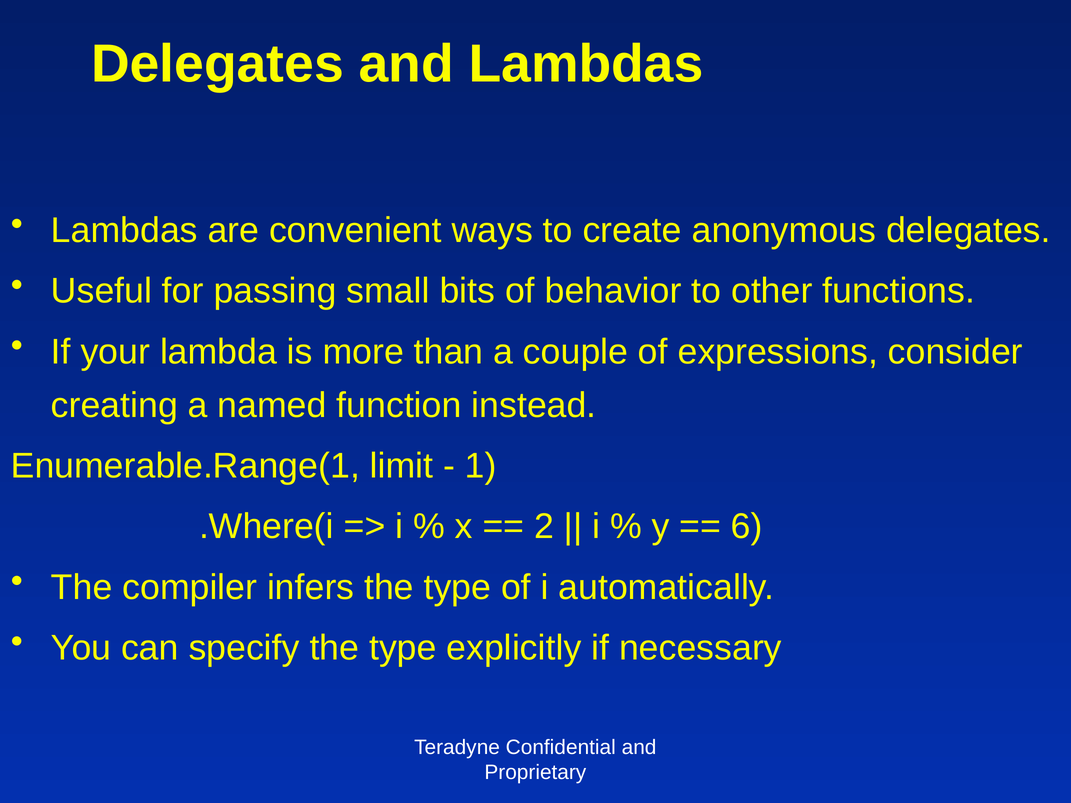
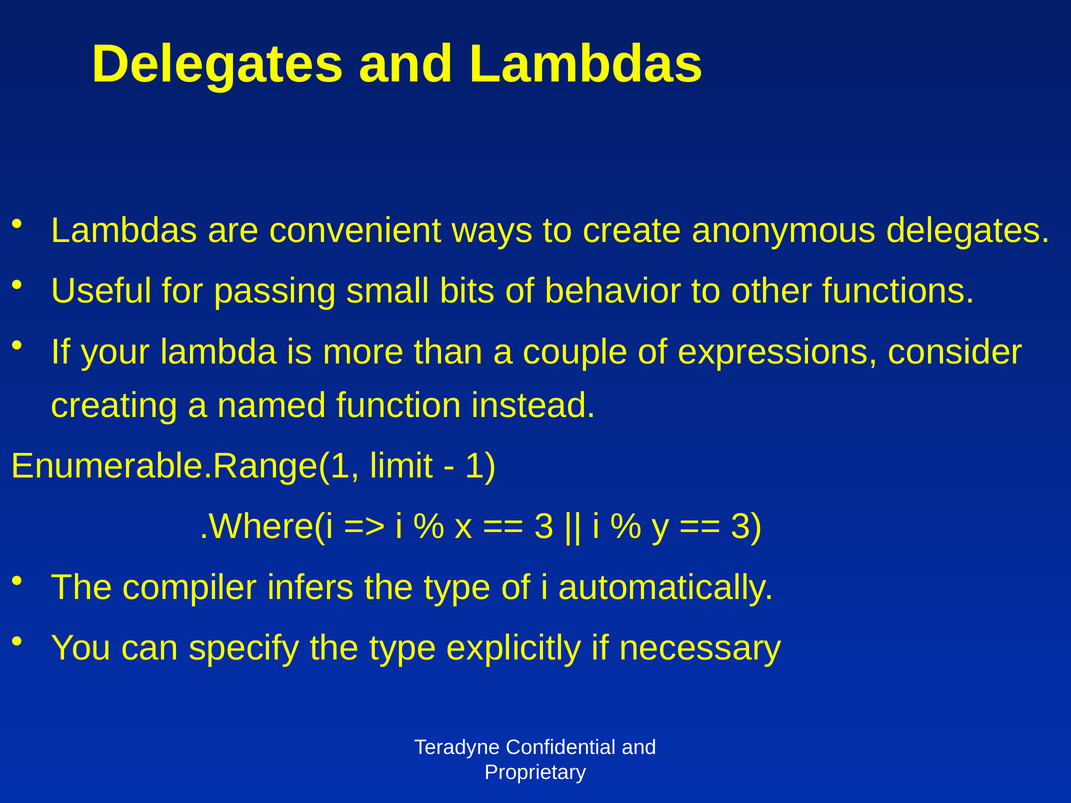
2: 2 -> 3 (544, 527)
6: 6 -> 3 (747, 527)
